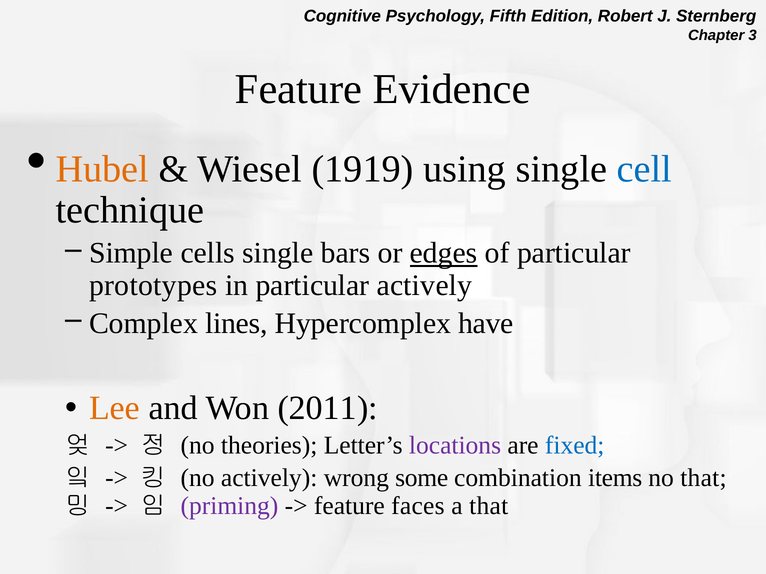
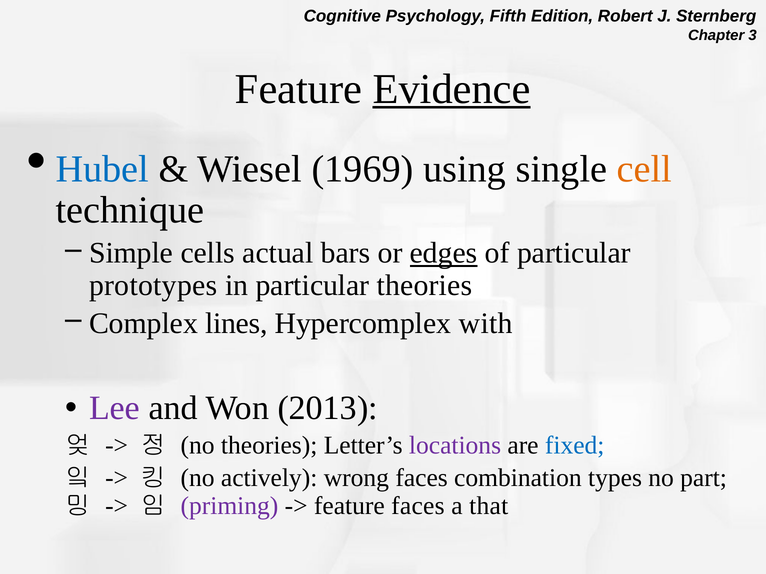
Evidence underline: none -> present (452, 89)
Hubel colour: orange -> blue (102, 169)
1919: 1919 -> 1969 (363, 169)
cell colour: blue -> orange (644, 169)
cells single: single -> actual (278, 253)
particular actively: actively -> theories (424, 285)
have: have -> with (486, 324)
Lee colour: orange -> purple (115, 408)
2011: 2011 -> 2013 (328, 408)
wrong some: some -> faces (422, 478)
items: items -> types (615, 478)
no that: that -> part (704, 478)
